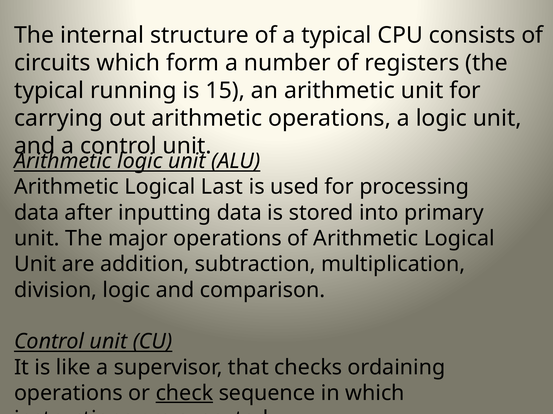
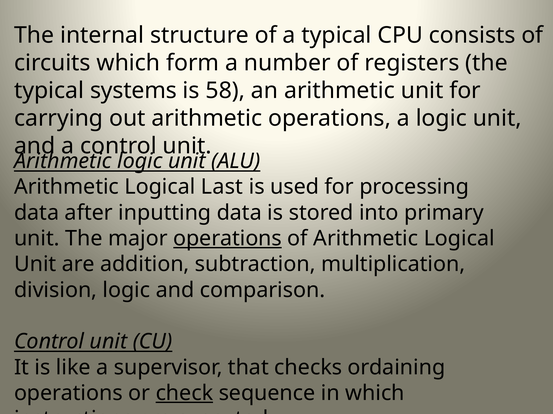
running: running -> systems (133, 91)
15: 15 -> 58 (225, 91)
operations underline: none -> present (228, 239)
